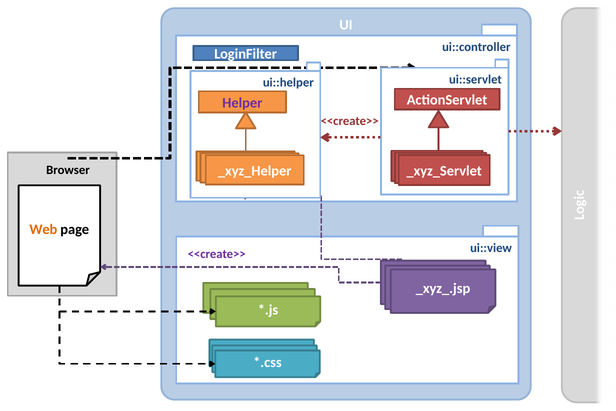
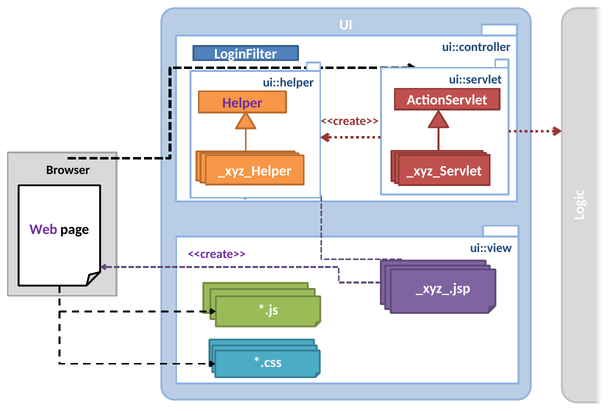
Web colour: orange -> purple (43, 230)
